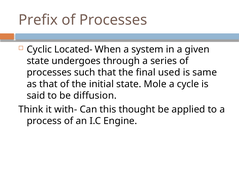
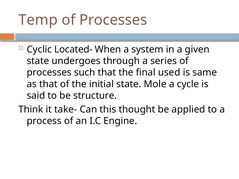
Prefix: Prefix -> Temp (38, 20)
diffusion: diffusion -> structure (95, 96)
with-: with- -> take- (66, 110)
